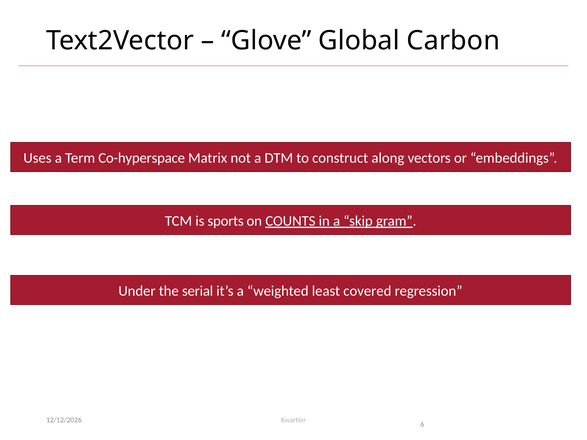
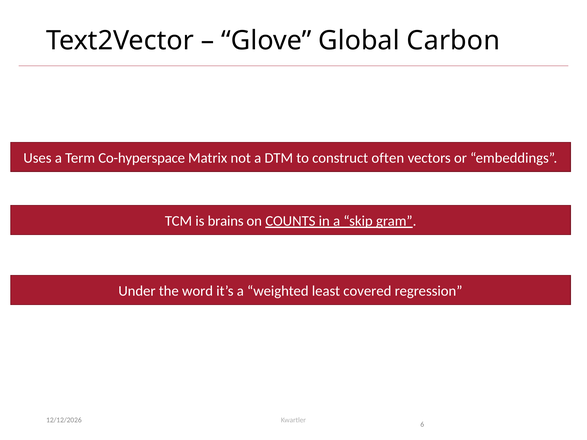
along: along -> often (388, 158)
sports: sports -> brains (226, 221)
serial: serial -> word (198, 291)
